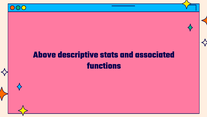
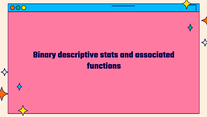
Above: Above -> Binary (45, 54)
